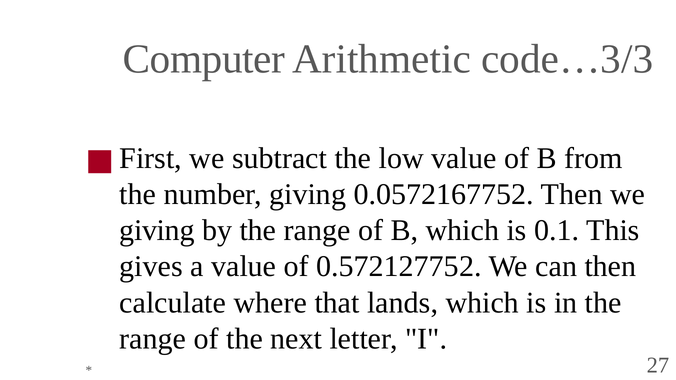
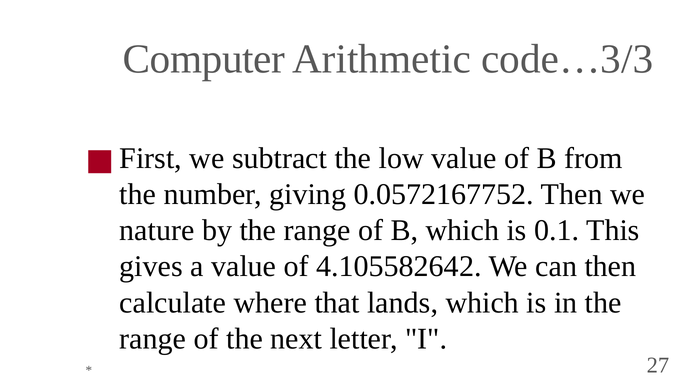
giving: giving -> nature (157, 231)
0.572127752: 0.572127752 -> 4.105582642 (399, 267)
